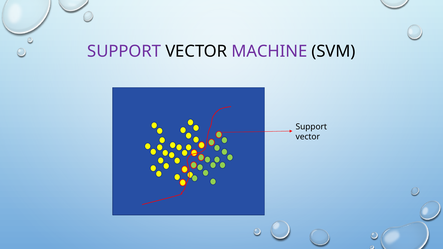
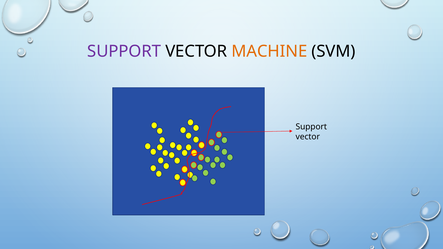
MACHINE colour: purple -> orange (269, 51)
